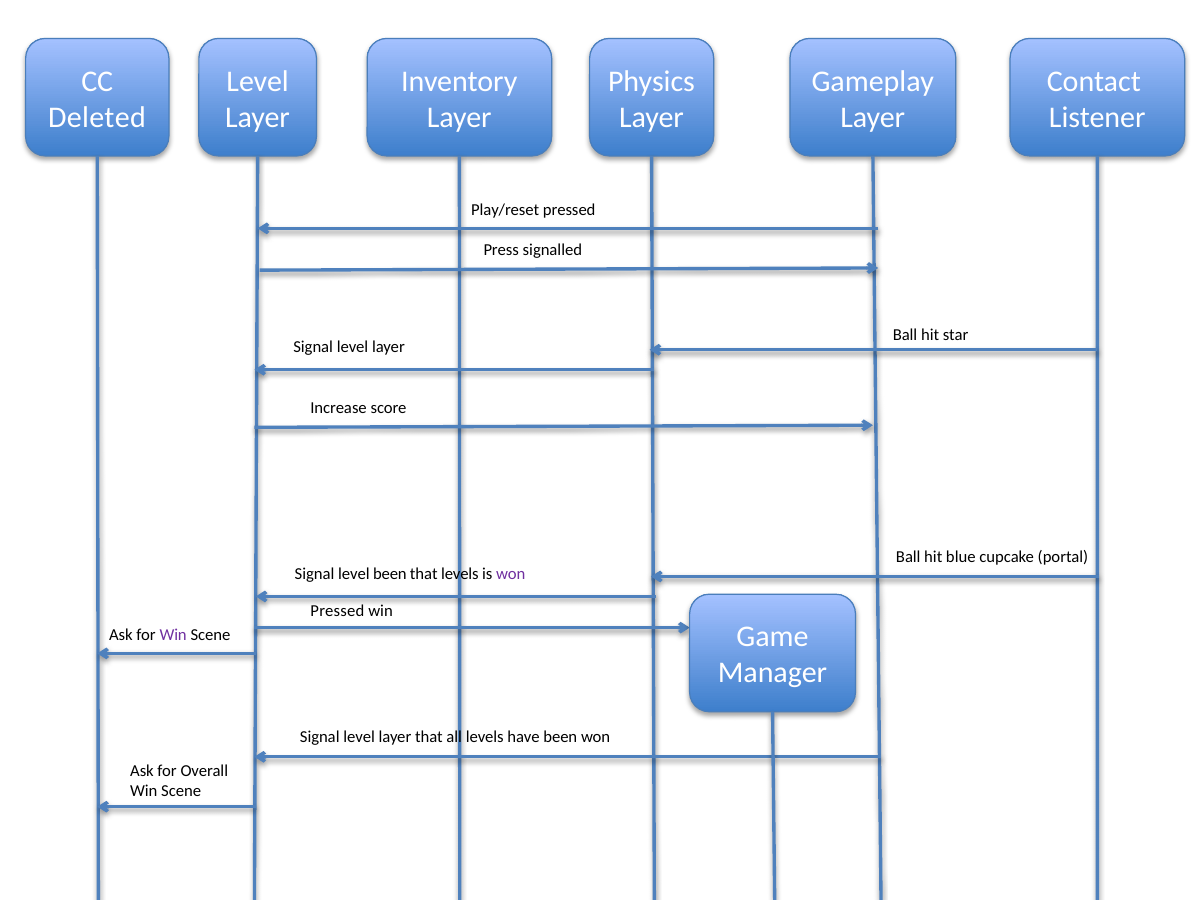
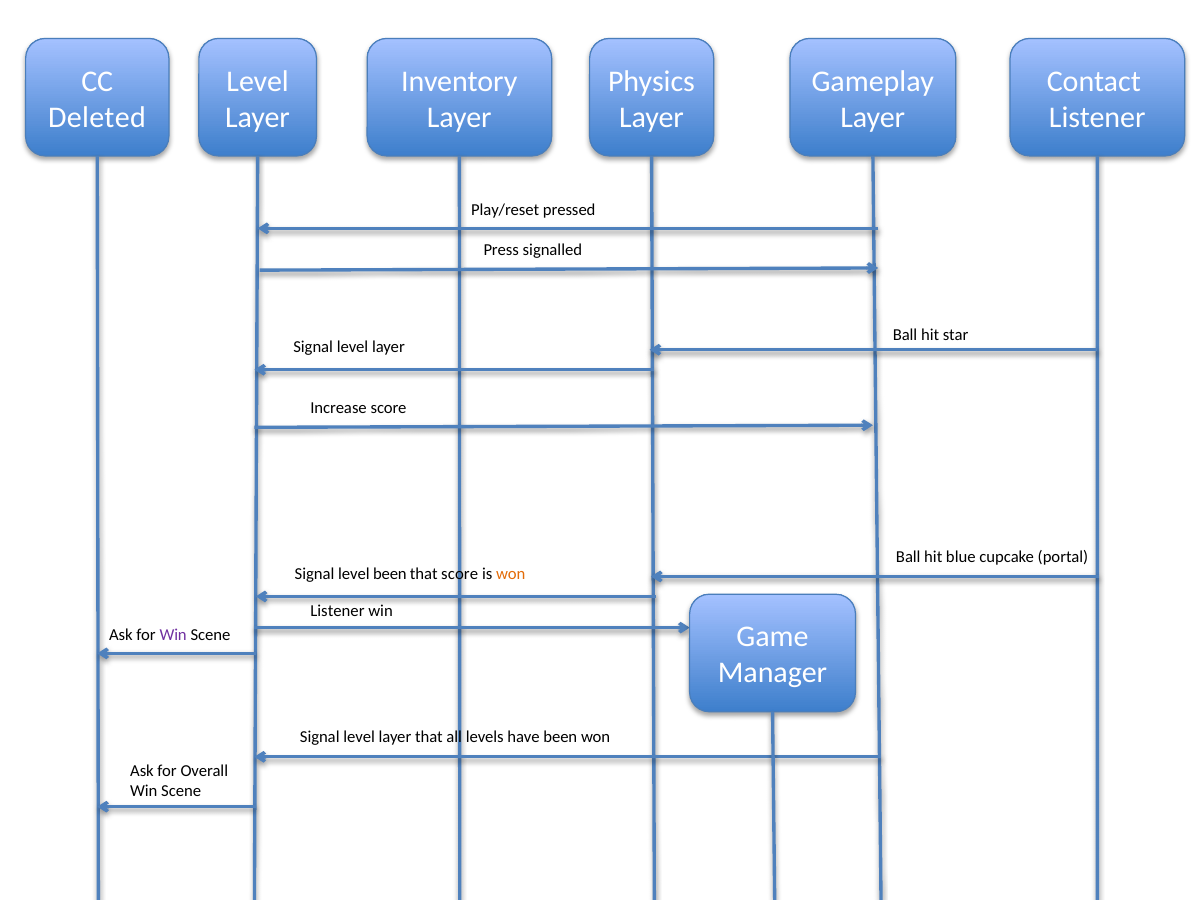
that levels: levels -> score (460, 574)
won colour: purple -> orange (511, 574)
Pressed: Pressed -> Listener (337, 612)
